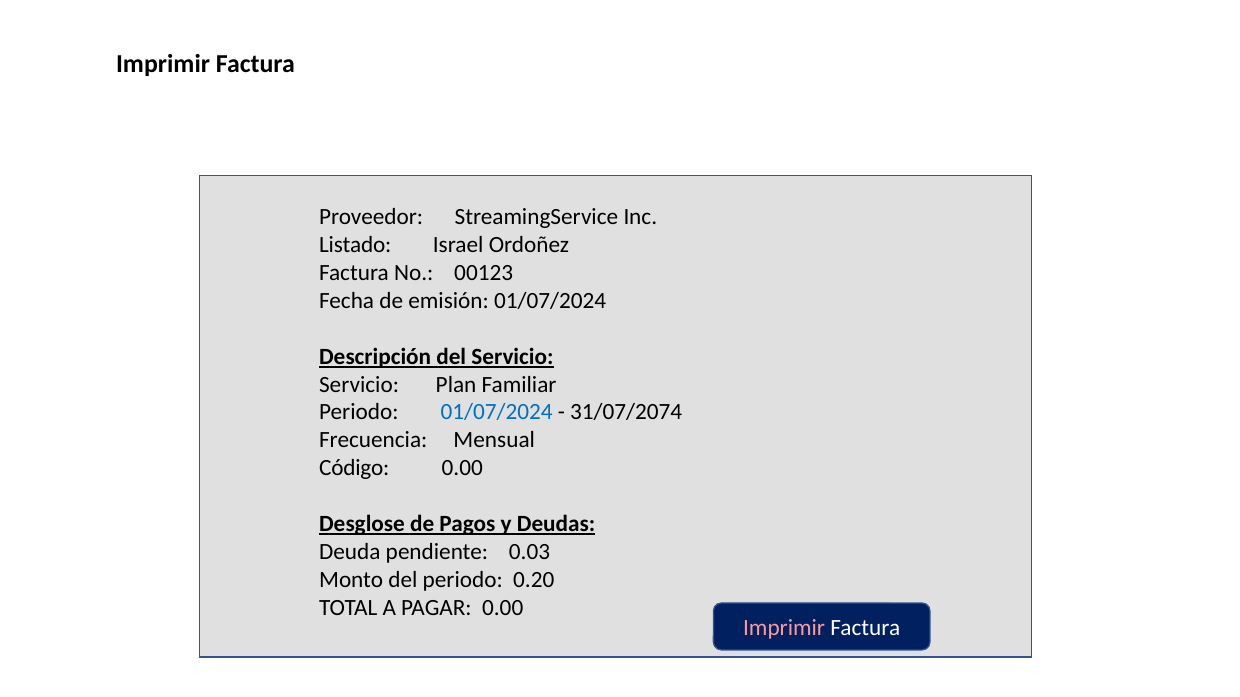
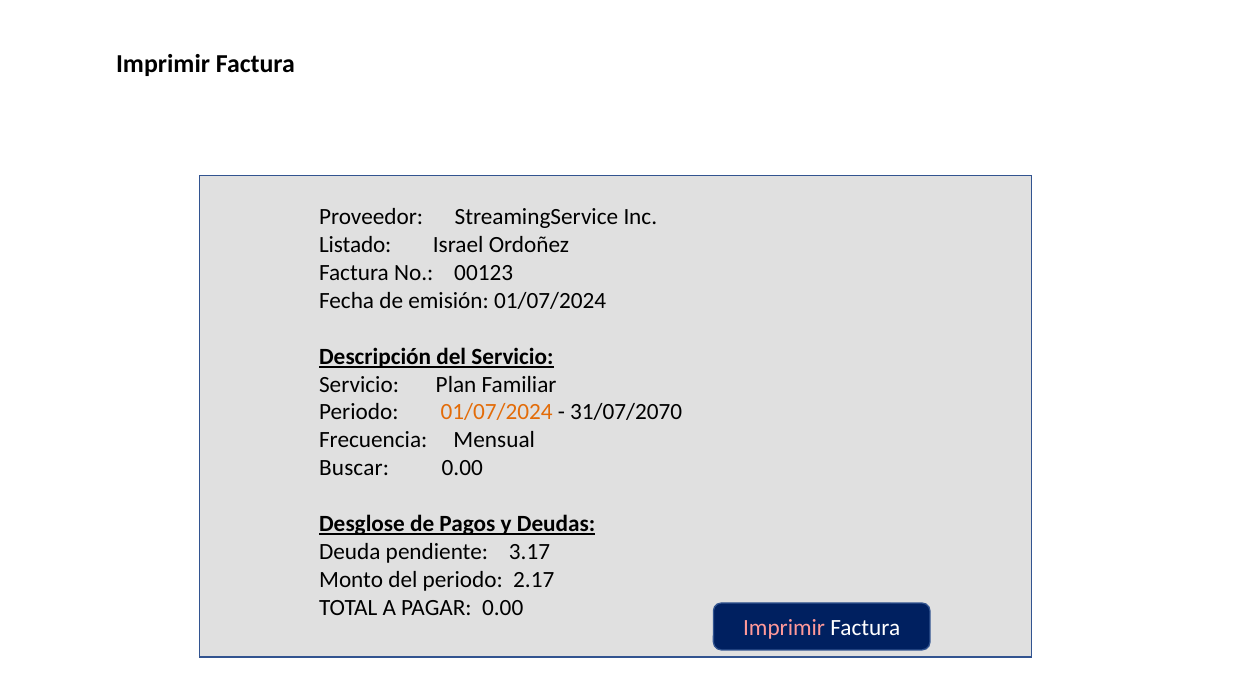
01/07/2024 colour: blue -> orange (497, 413)
31/07/2074: 31/07/2074 -> 31/07/2070 (626, 413)
Código: Código -> Buscar (354, 468)
0.03: 0.03 -> 3.17 (530, 552)
0.20: 0.20 -> 2.17 (534, 580)
